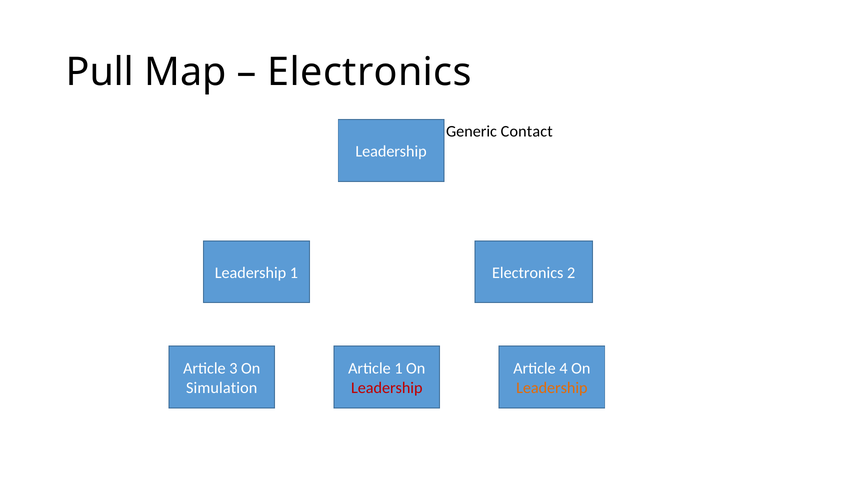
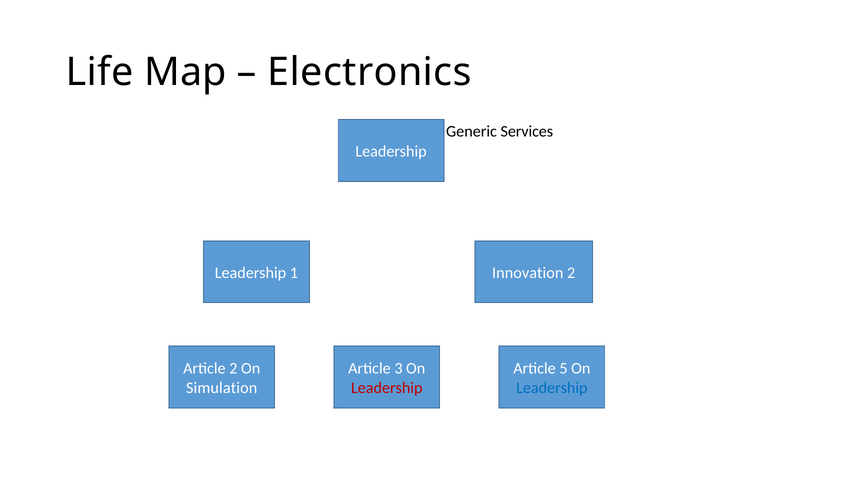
Pull: Pull -> Life (100, 72)
Contact: Contact -> Services (527, 131)
1 Electronics: Electronics -> Innovation (528, 273)
Article 3: 3 -> 2 (233, 368)
Article 1: 1 -> 3 (398, 368)
4: 4 -> 5 (564, 368)
Leadership colour: orange -> blue (552, 388)
